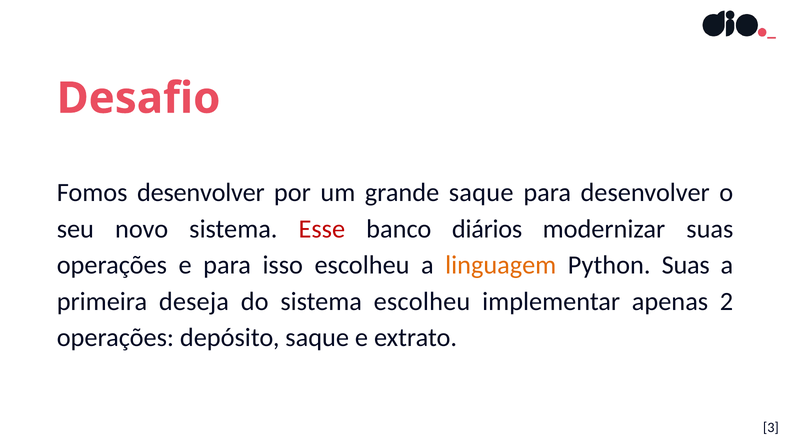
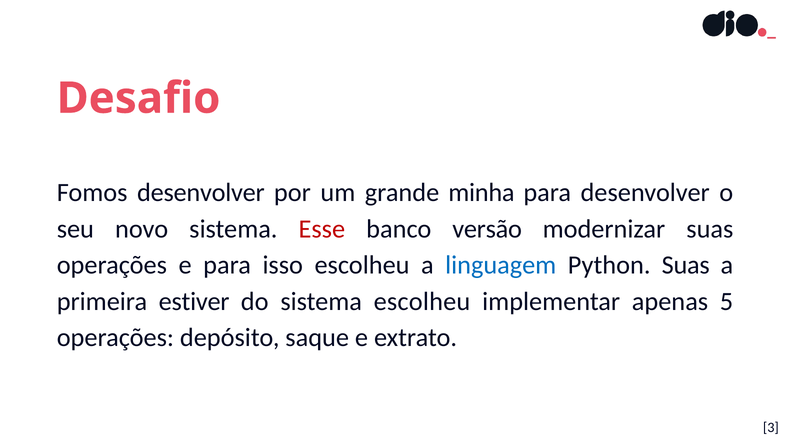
grande saque: saque -> minha (481, 193)
diários: diários -> versão (487, 229)
linguagem colour: orange -> blue (501, 265)
deseja: deseja -> estiver (194, 302)
2: 2 -> 5 (727, 302)
